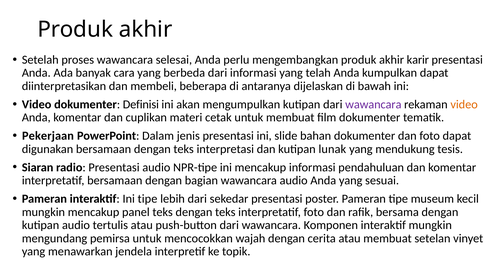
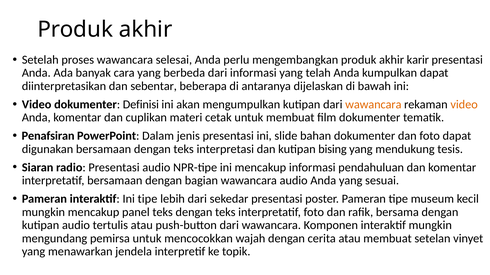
membeli: membeli -> sebentar (154, 86)
wawancara colour: purple -> orange (373, 105)
Pekerjaan: Pekerjaan -> Penafsiran (48, 136)
lunak: lunak -> bising (332, 149)
